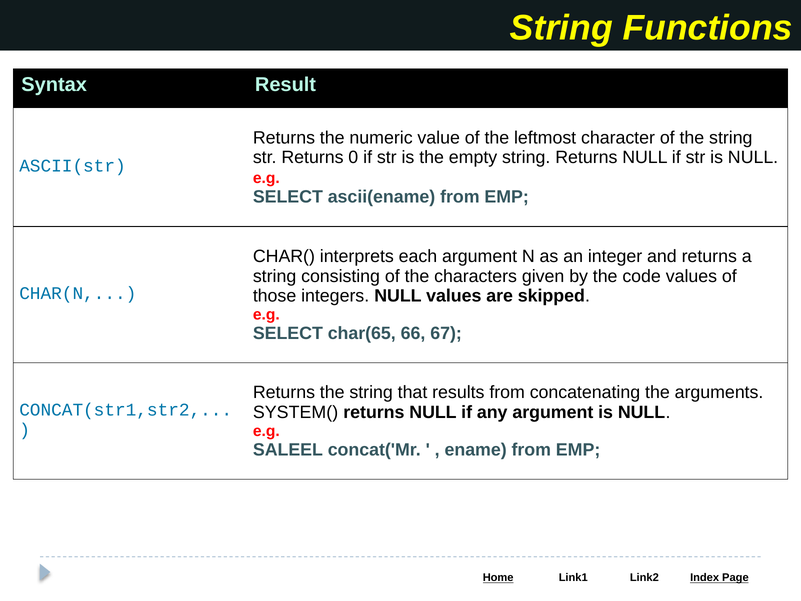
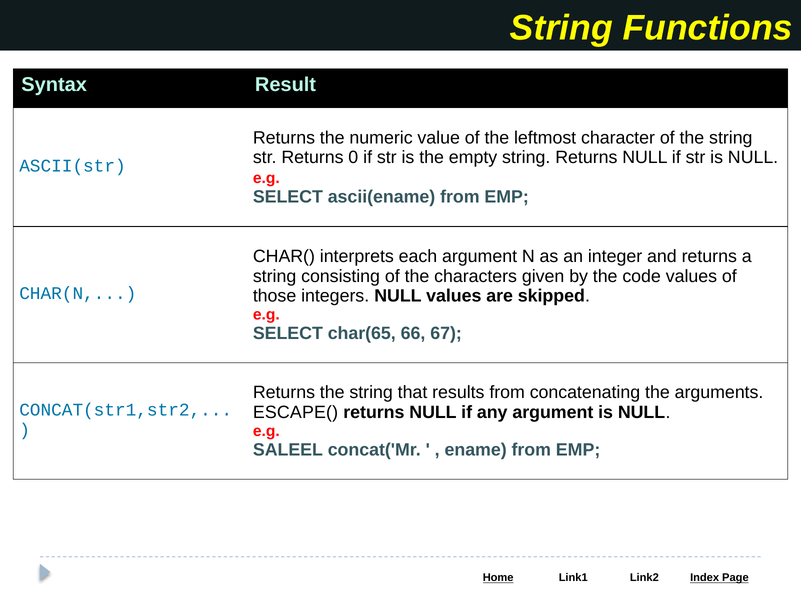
SYSTEM(: SYSTEM( -> ESCAPE( (296, 412)
